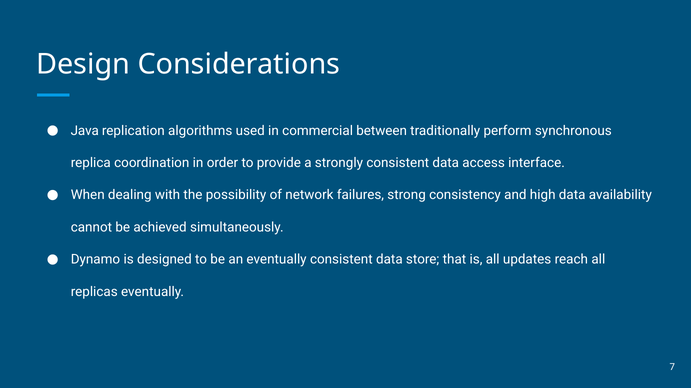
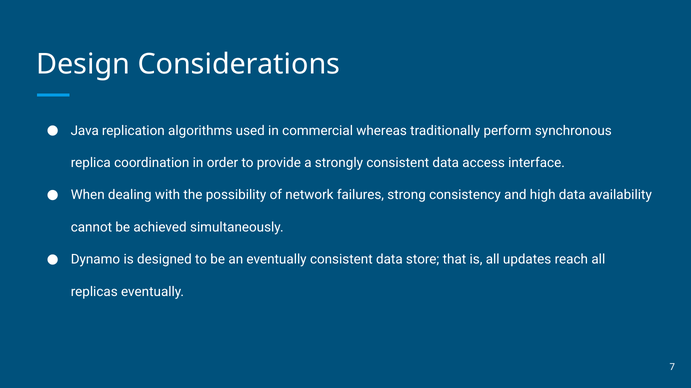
between: between -> whereas (382, 131)
